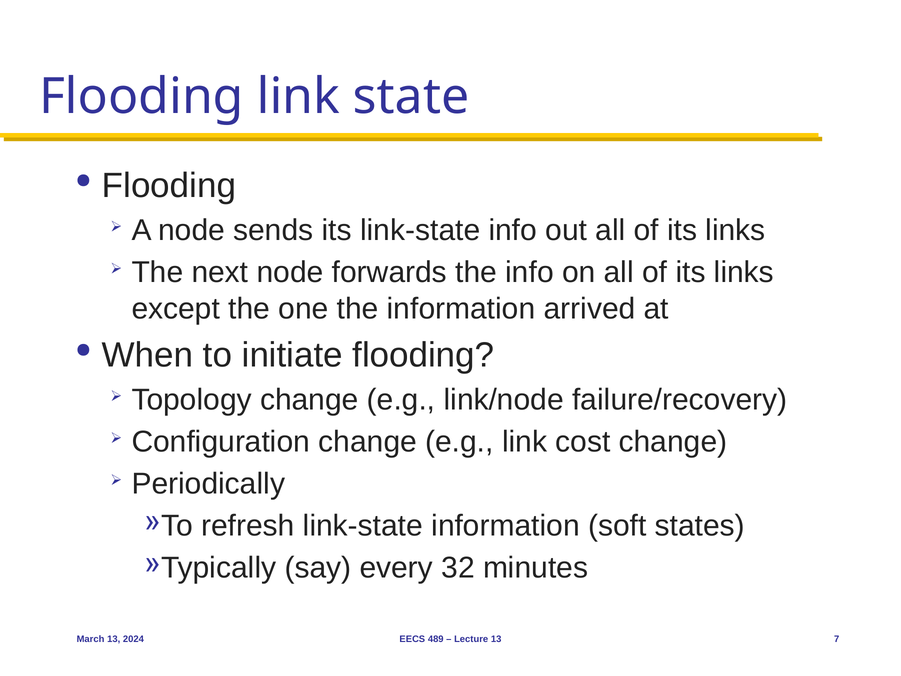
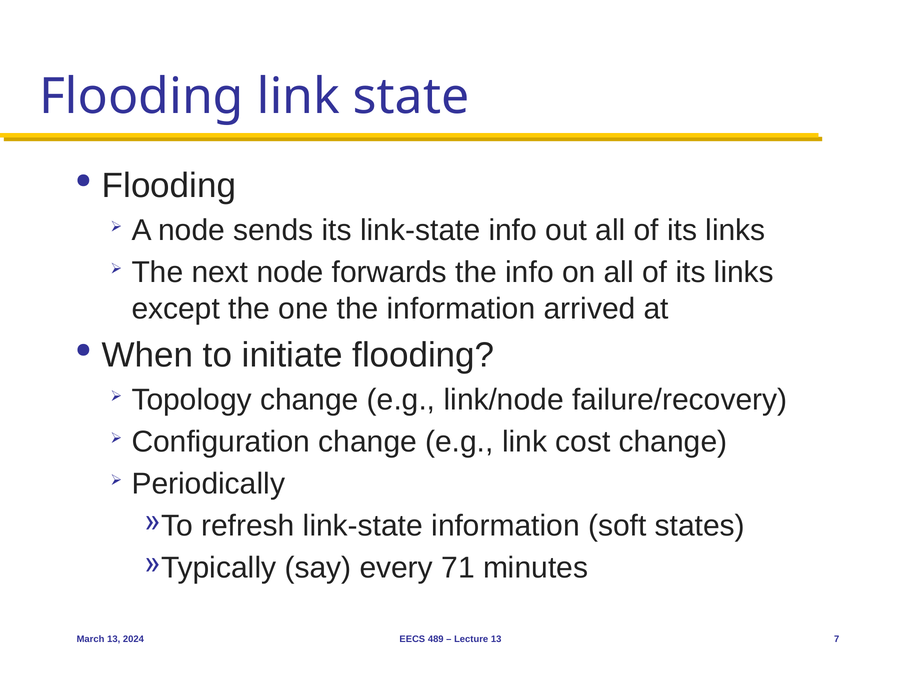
32: 32 -> 71 (458, 568)
